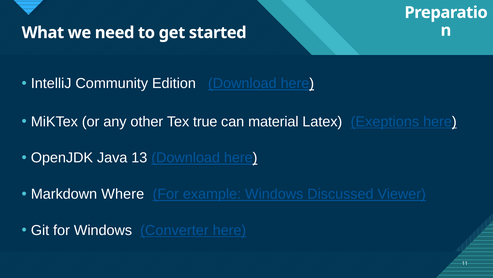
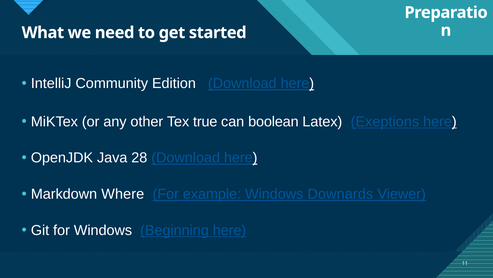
material: material -> boolean (273, 121)
13: 13 -> 28 (139, 157)
Discussed: Discussed -> Downards (340, 194)
Converter: Converter -> Beginning (174, 230)
